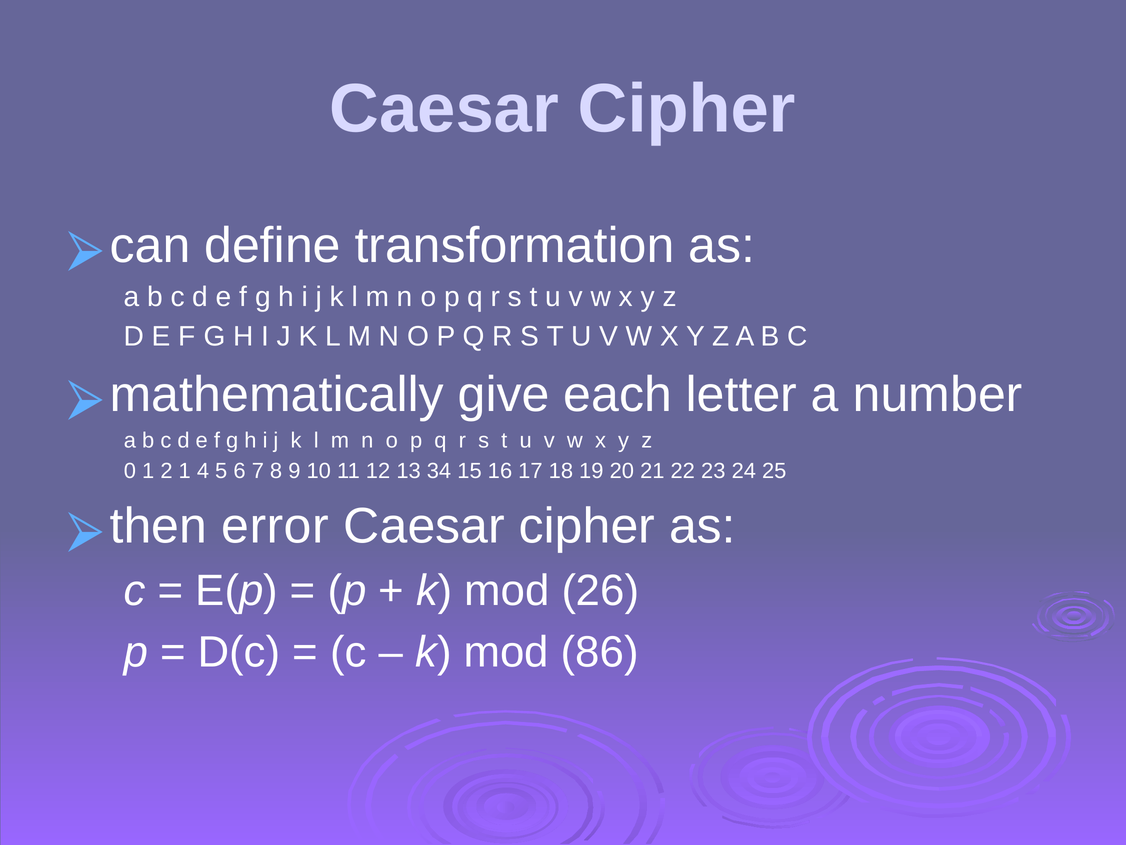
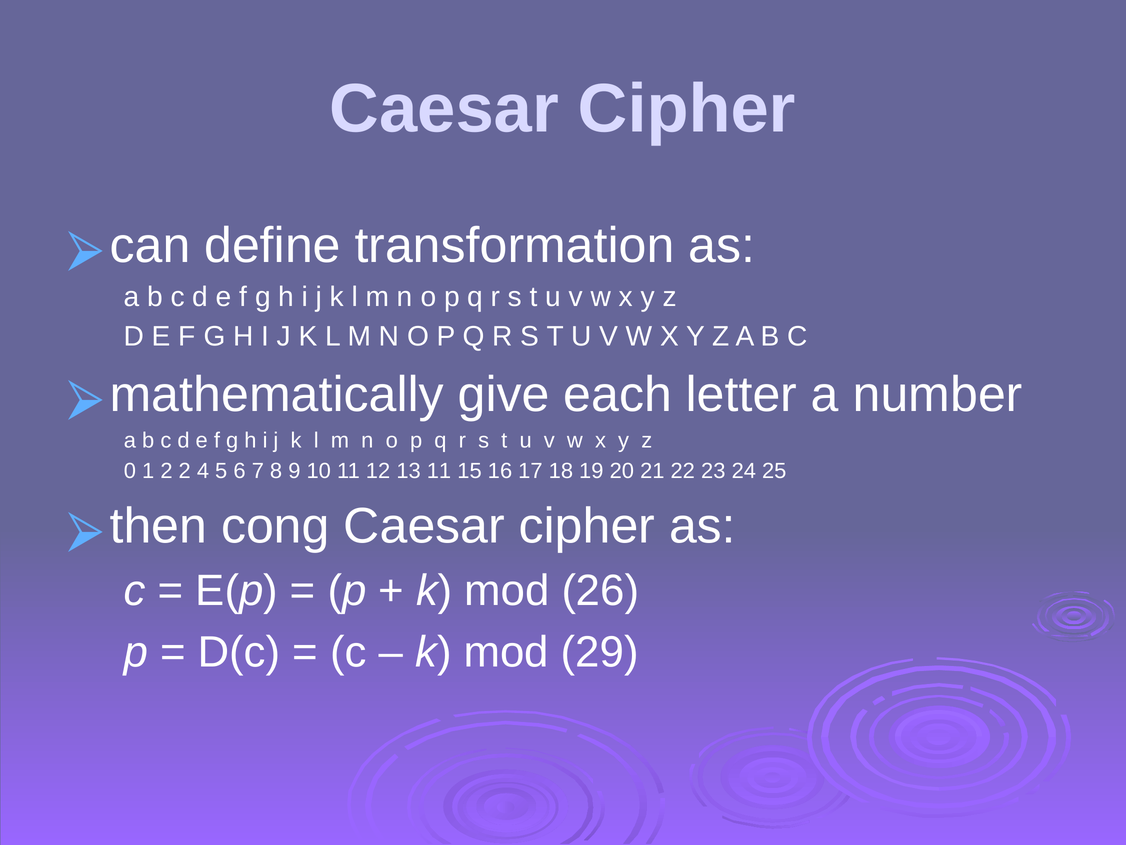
2 1: 1 -> 2 (185, 471)
13 34: 34 -> 11 (439, 471)
error: error -> cong (275, 526)
86: 86 -> 29 (600, 652)
